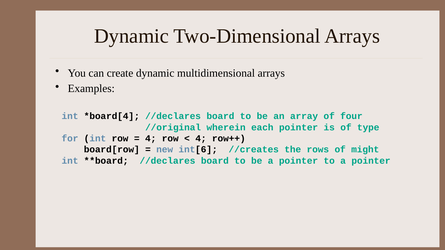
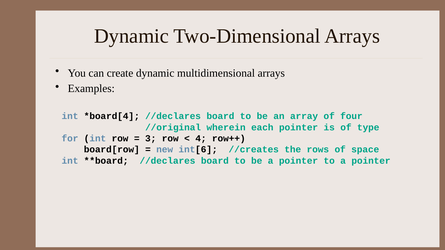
4: 4 -> 3 (151, 139)
might: might -> space (365, 150)
